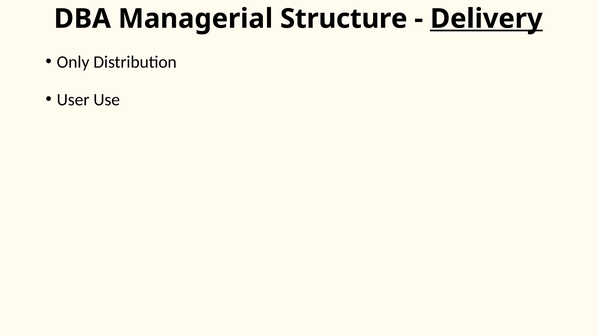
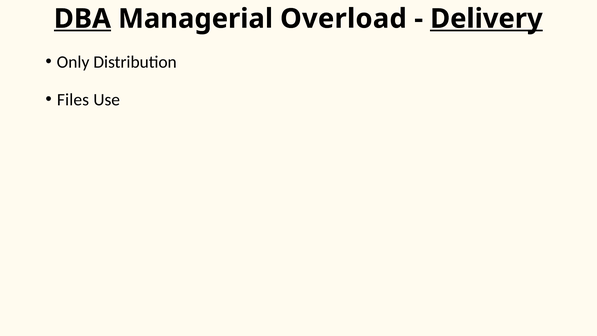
DBA underline: none -> present (82, 19)
Structure: Structure -> Overload (343, 19)
User: User -> Files (73, 100)
